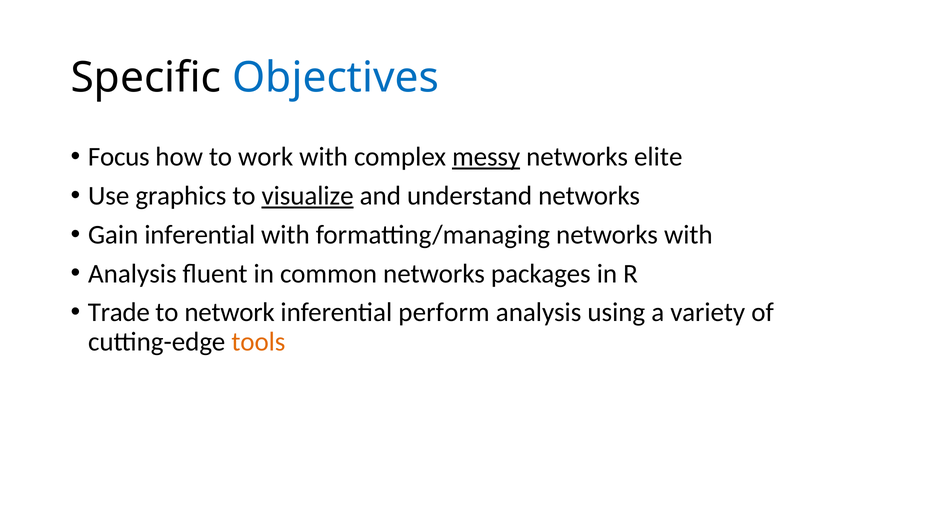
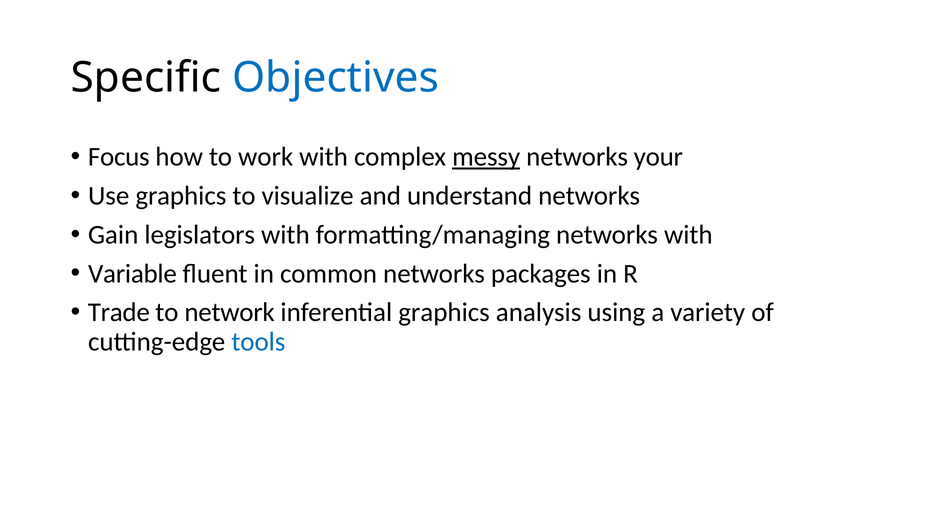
elite: elite -> your (658, 157)
visualize underline: present -> none (308, 196)
Gain inferential: inferential -> legislators (200, 234)
Analysis: Analysis -> Variable (132, 273)
inferential perform: perform -> graphics (444, 312)
tools colour: orange -> blue (258, 341)
